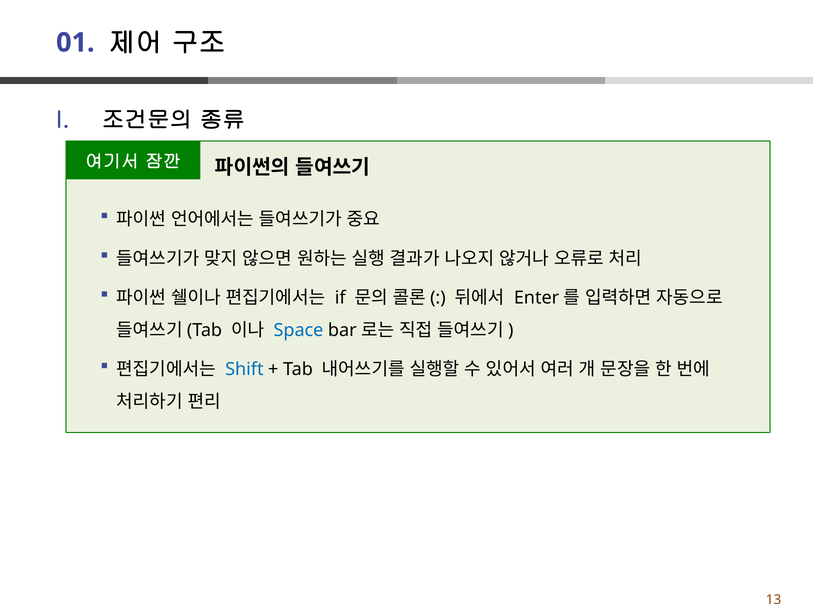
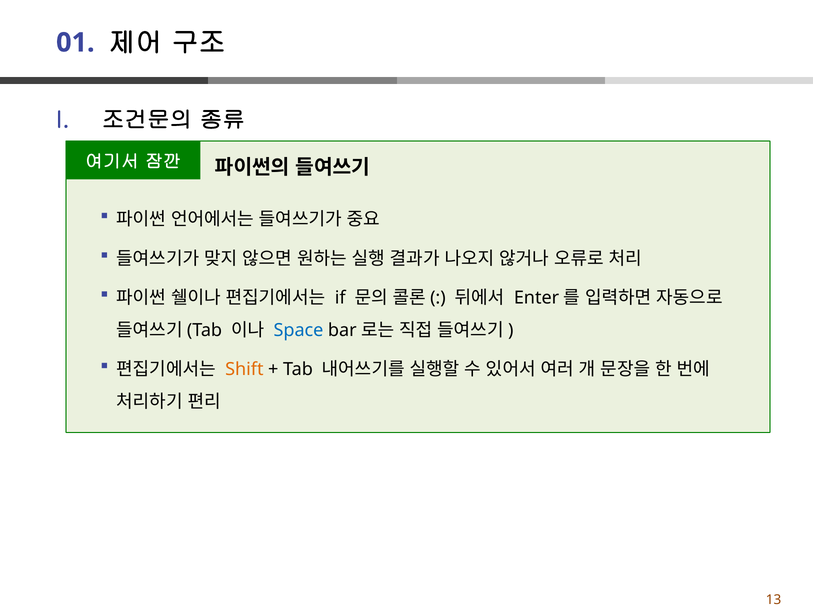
Shift colour: blue -> orange (244, 370)
